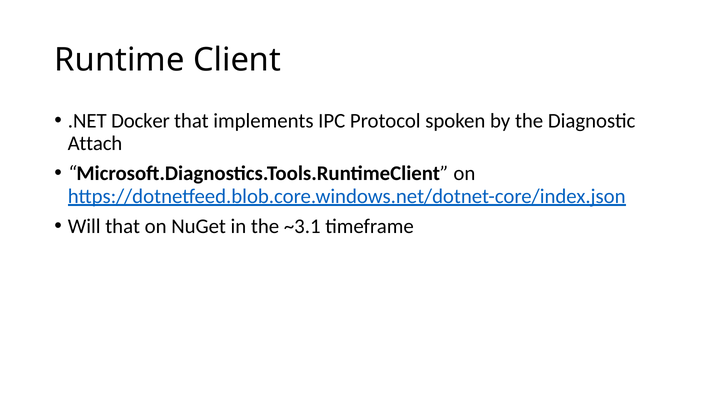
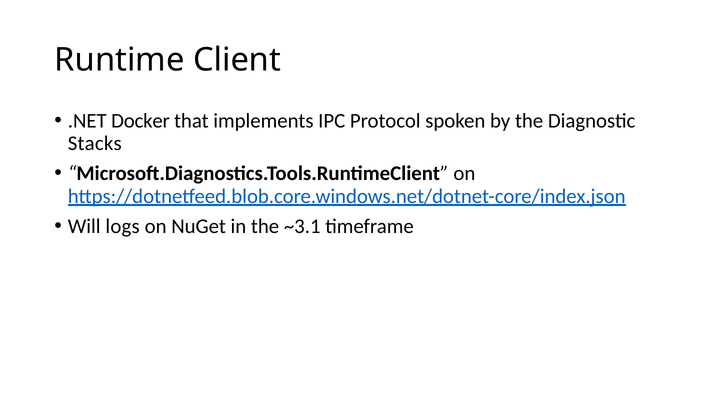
Attach: Attach -> Stacks (95, 143)
Will that: that -> logs (123, 226)
